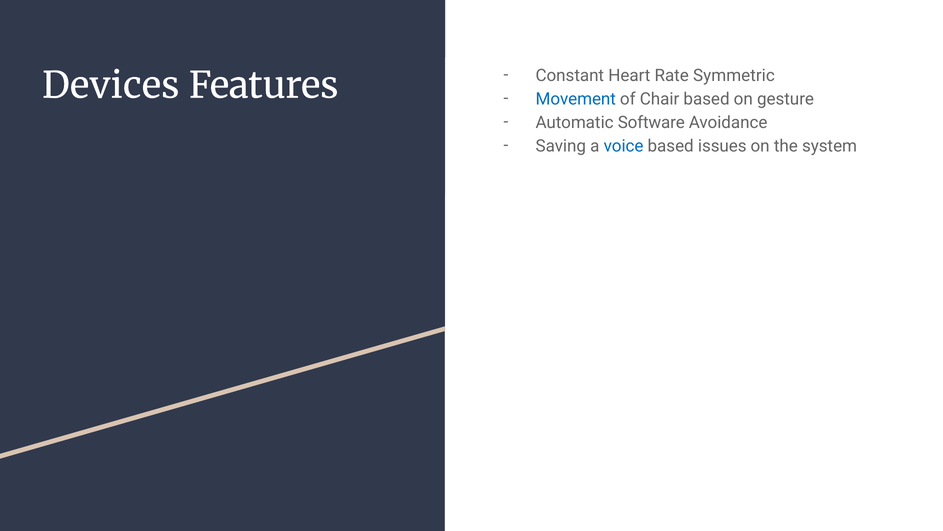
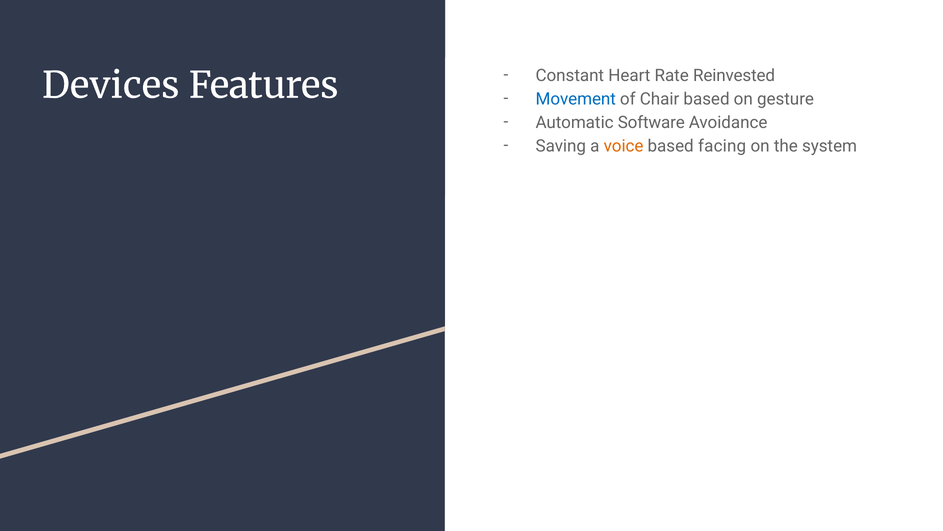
Symmetric: Symmetric -> Reinvested (734, 76)
voice colour: blue -> orange (624, 146)
issues: issues -> facing (722, 146)
